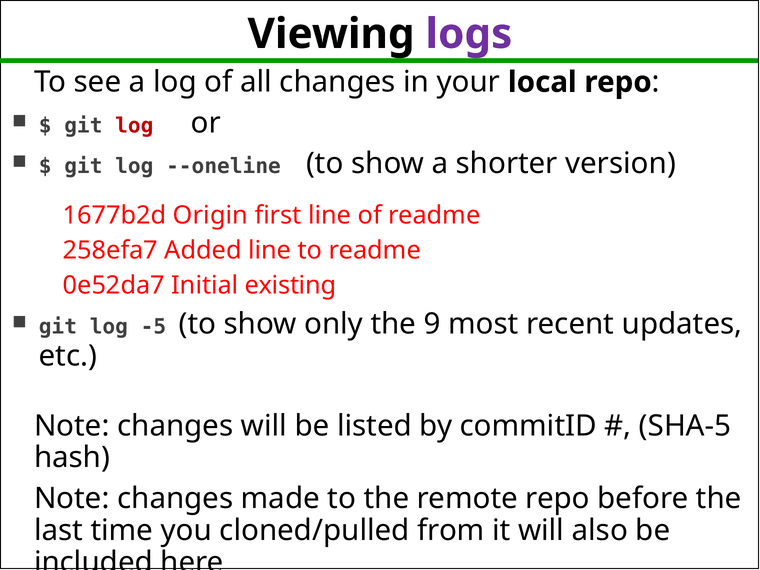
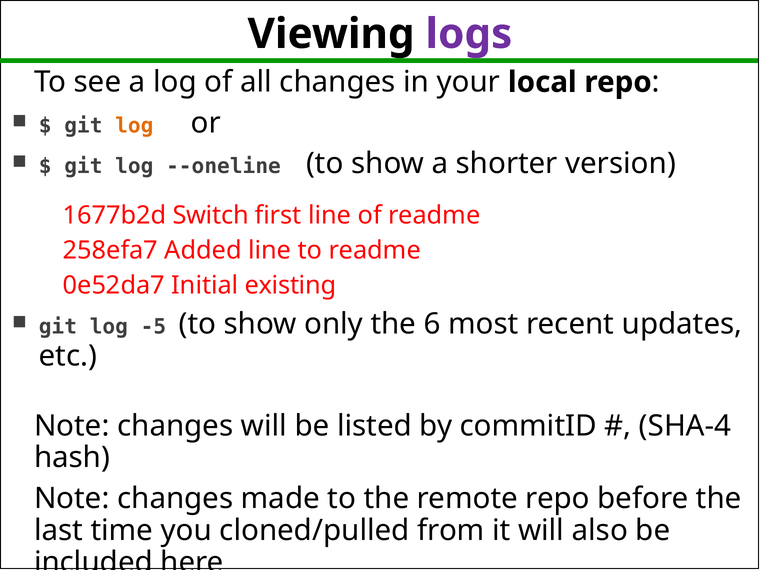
log colour: red -> orange (134, 126)
Origin: Origin -> Switch (211, 216)
9: 9 -> 6 (432, 324)
SHA-5: SHA-5 -> SHA-4 (685, 426)
